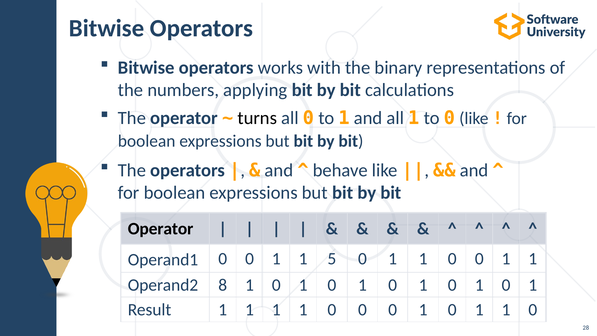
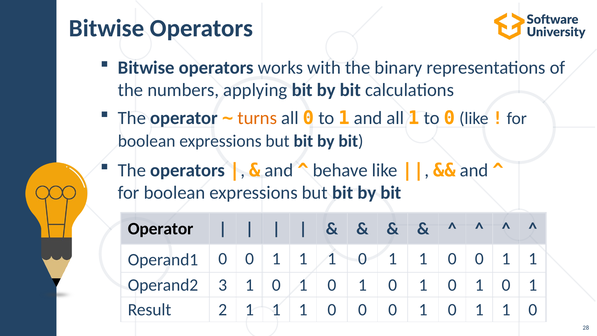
turns colour: black -> orange (257, 118)
0 1 1 5: 5 -> 1 (332, 258)
8: 8 -> 3 (223, 285)
Result 1: 1 -> 2 (223, 310)
